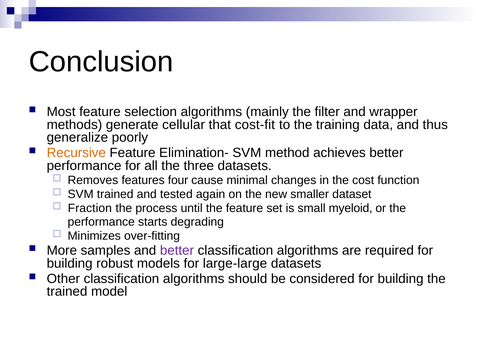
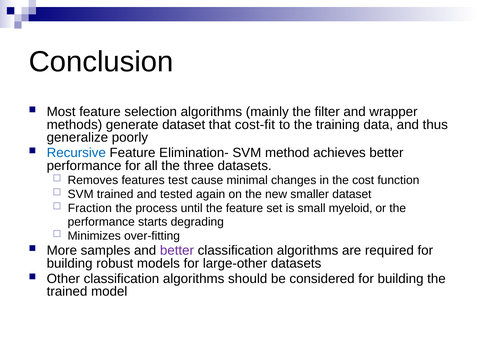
generate cellular: cellular -> dataset (184, 125)
Recursive colour: orange -> blue (76, 153)
four: four -> test (178, 180)
large-large: large-large -> large-other (235, 264)
